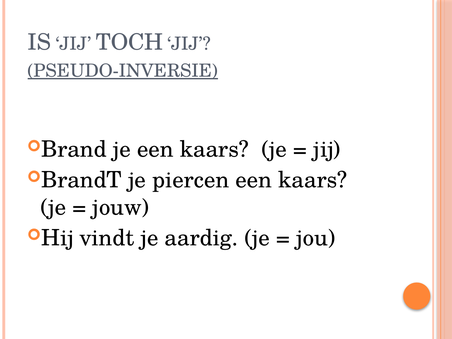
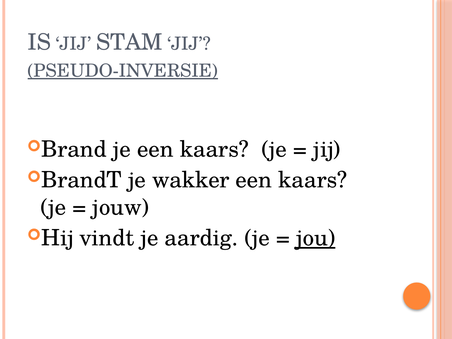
TOCH: TOCH -> STAM (129, 42)
piercen: piercen -> wakker (191, 180)
jou underline: none -> present (316, 238)
